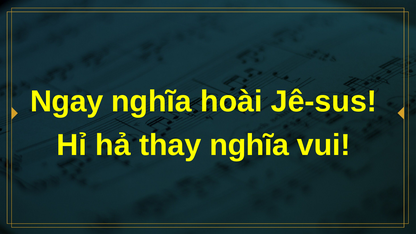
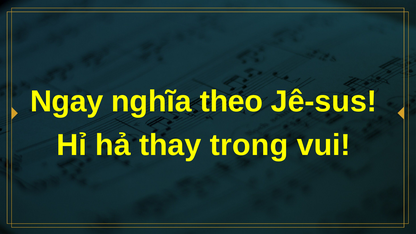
hoài: hoài -> theo (231, 101)
thay nghĩa: nghĩa -> trong (249, 145)
